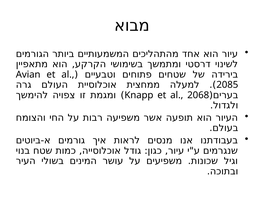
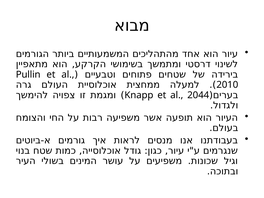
Avian: Avian -> Pullin (28, 74)
2085: 2085 -> 2010 (227, 85)
2068: 2068 -> 2044 (198, 95)
